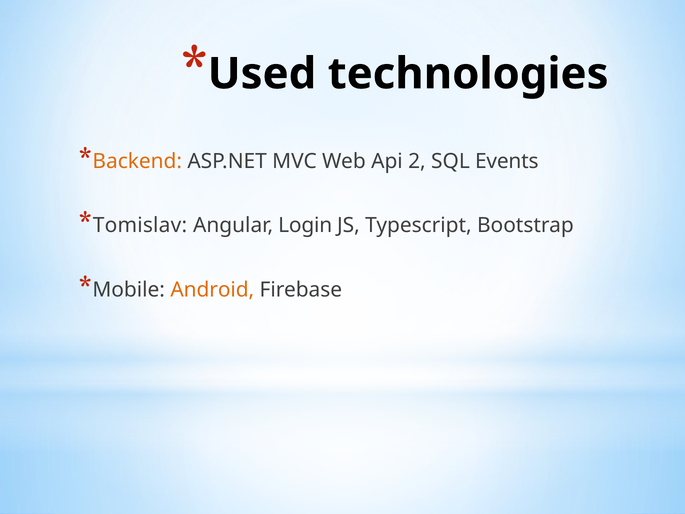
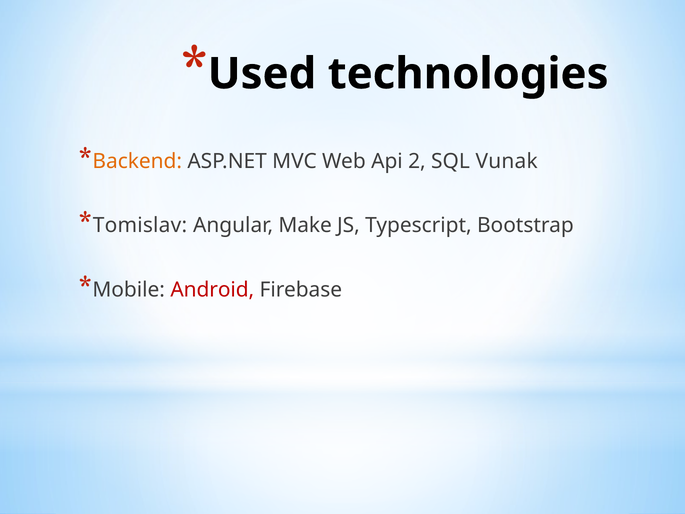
Events: Events -> Vunak (507, 161)
Login: Login -> Make (305, 225)
Android colour: orange -> red (212, 290)
